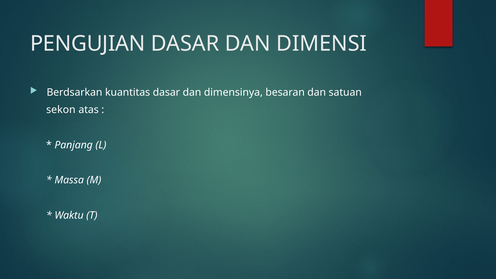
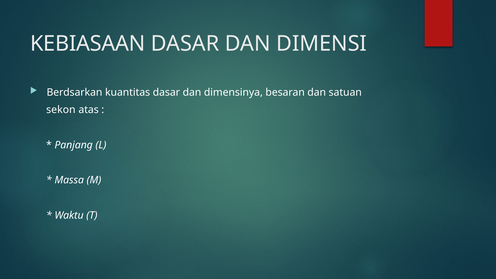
PENGUJIAN: PENGUJIAN -> KEBIASAAN (88, 44)
